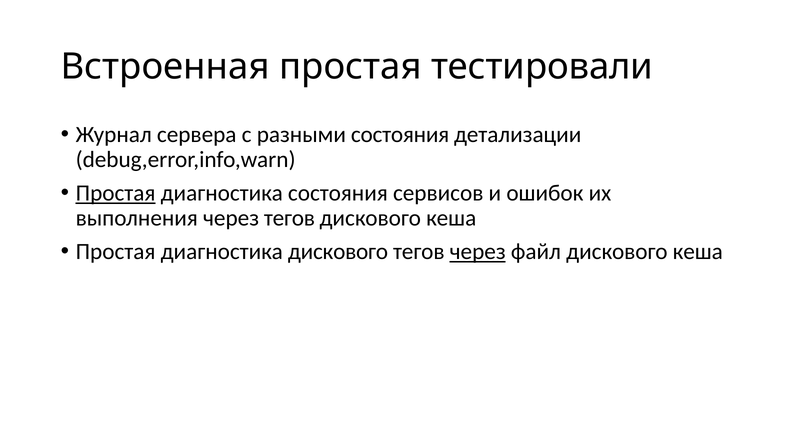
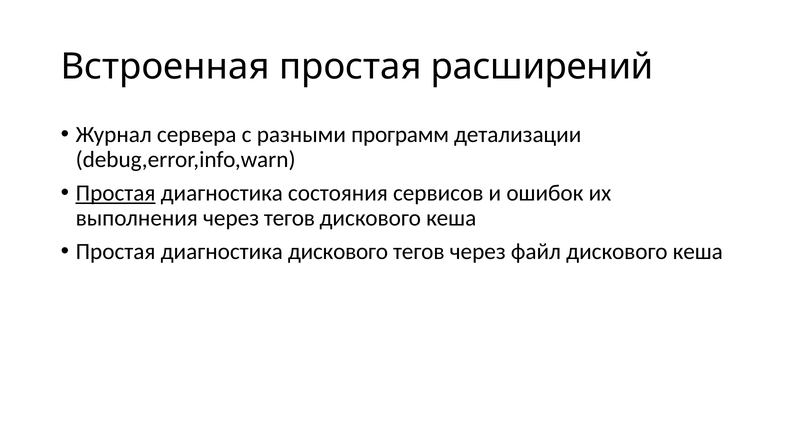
тестировали: тестировали -> расширений (542, 67)
разными состояния: состояния -> программ (400, 135)
через underline: present -> none (478, 252)
